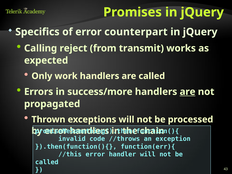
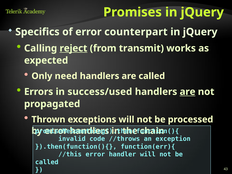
reject underline: none -> present (73, 48)
work: work -> need (66, 76)
success/more: success/more -> success/used (100, 92)
